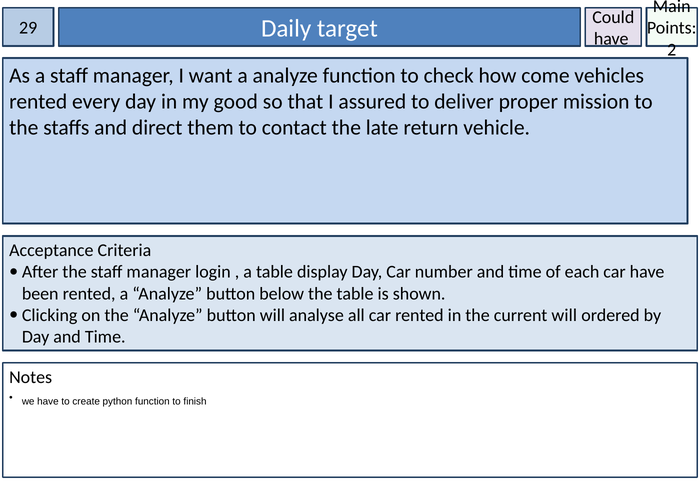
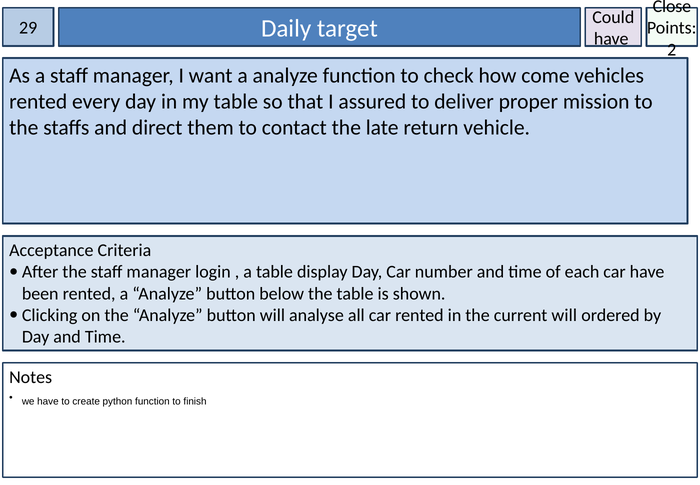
Main: Main -> Close (672, 6)
my good: good -> table (236, 102)
